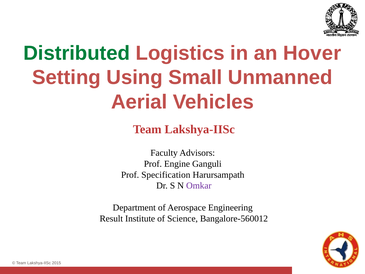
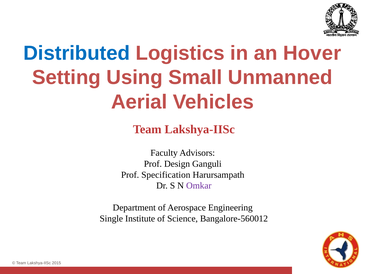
Distributed colour: green -> blue (77, 53)
Engine: Engine -> Design (177, 164)
Result: Result -> Single (111, 218)
